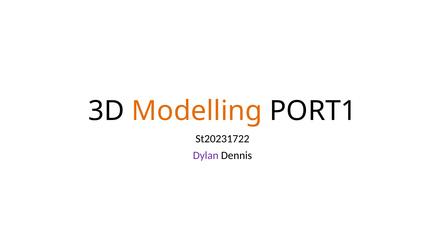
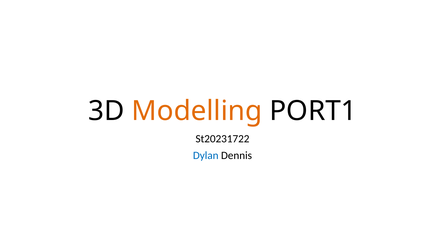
Dylan colour: purple -> blue (206, 156)
